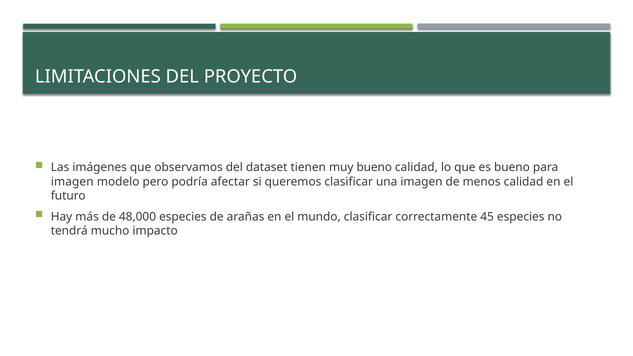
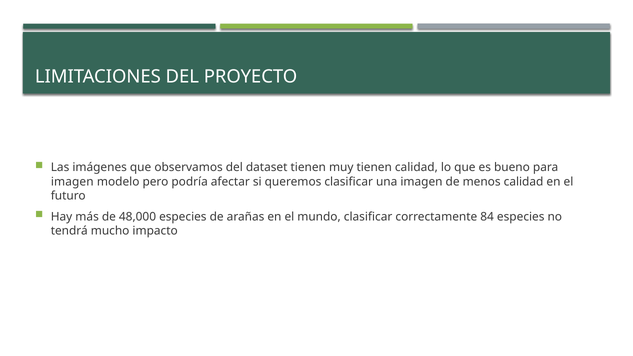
muy bueno: bueno -> tienen (374, 168)
45: 45 -> 84 (487, 217)
